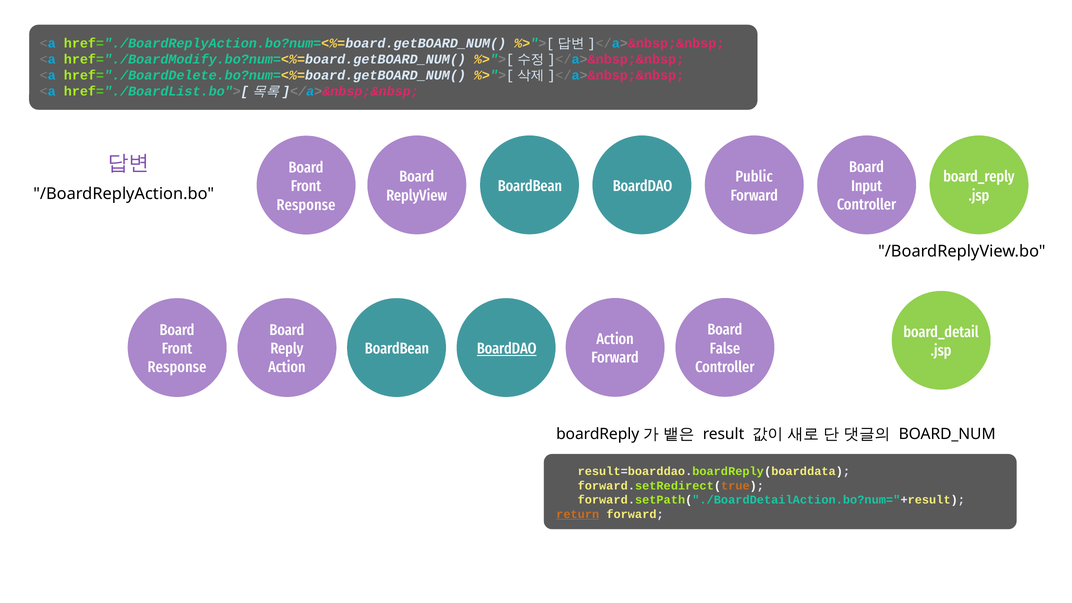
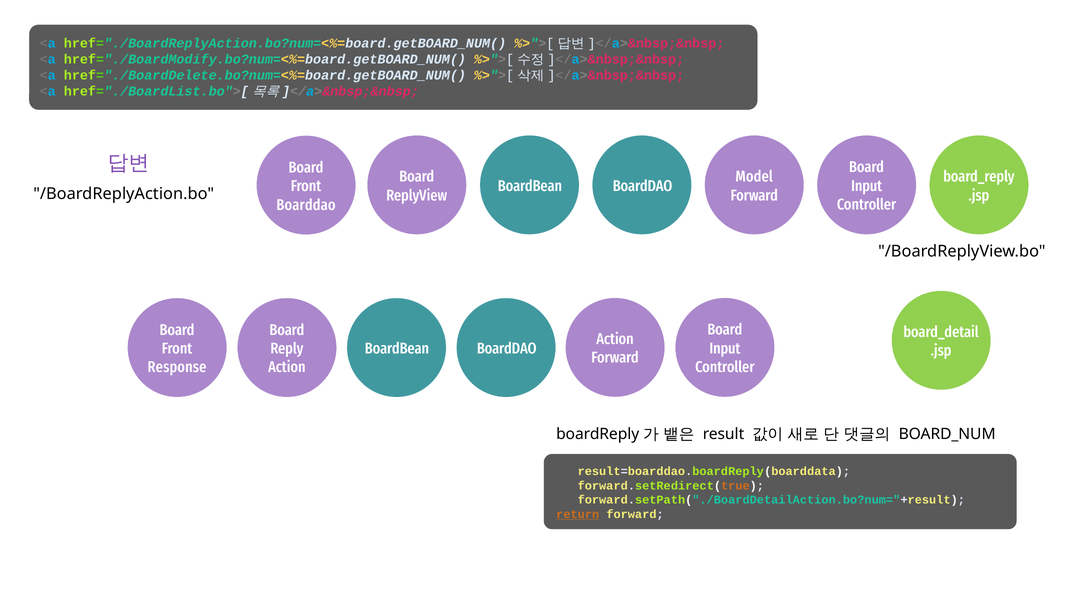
Public: Public -> Model (754, 177)
Response: Response -> Boarddao (306, 205)
False: False -> Input (725, 348)
BoardDAO underline: present -> none (507, 349)
